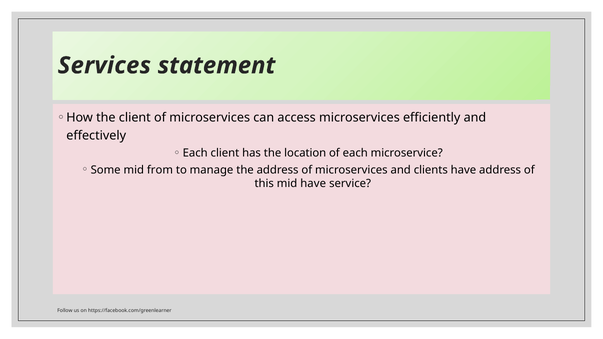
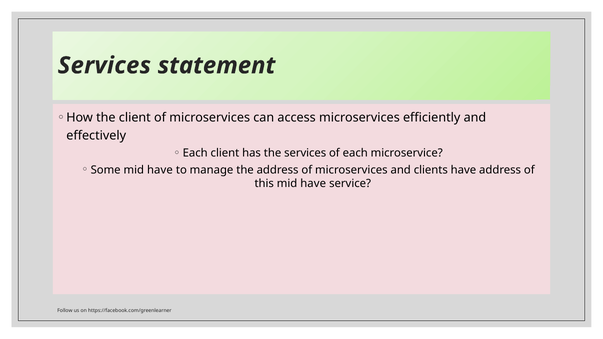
the location: location -> services (305, 153)
Some mid from: from -> have (160, 170)
